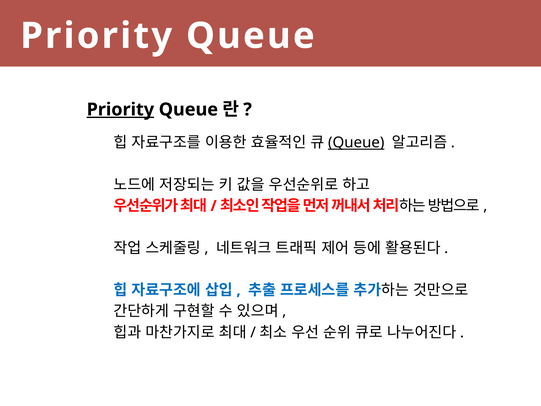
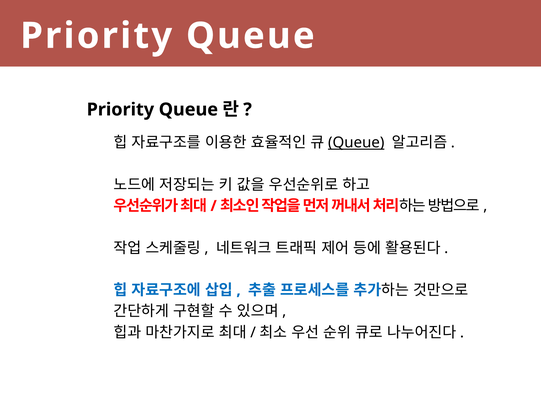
Priority underline: present -> none (120, 109)
